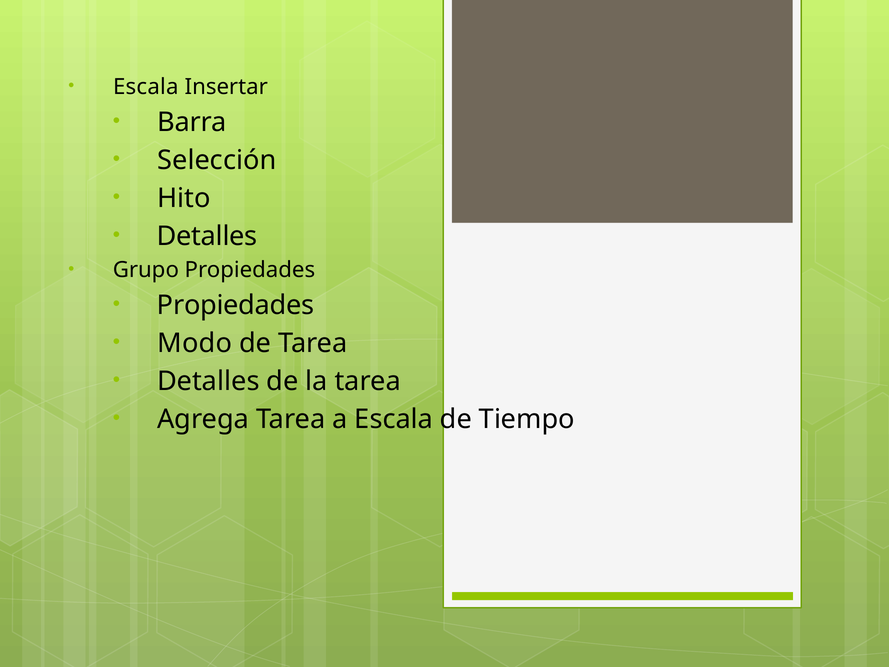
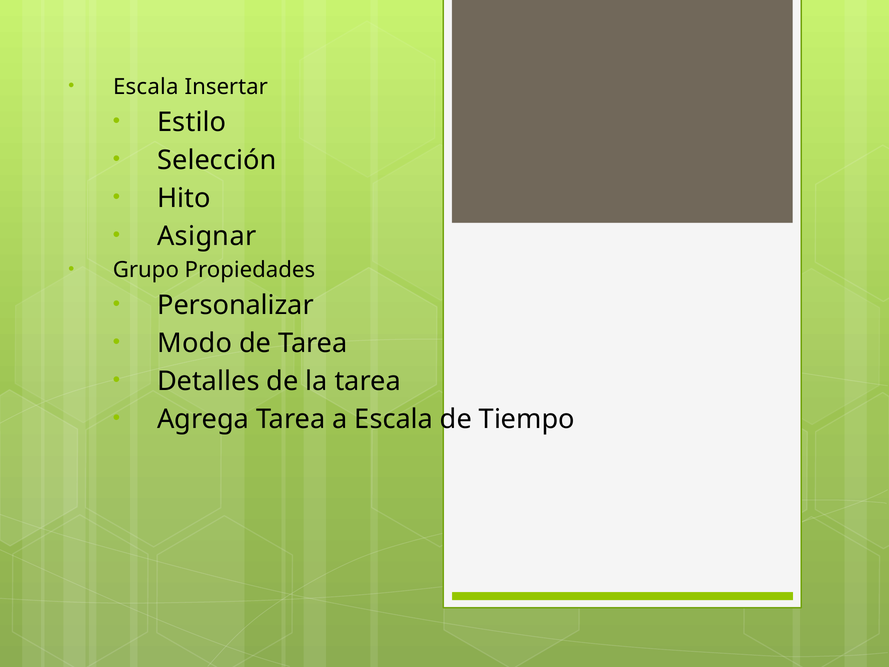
Barra: Barra -> Estilo (192, 122)
Detalles: Detalles -> Asignar (207, 236)
Propiedades: Propiedades -> Personalizar (236, 305)
